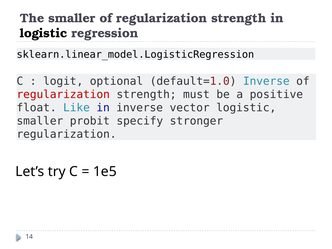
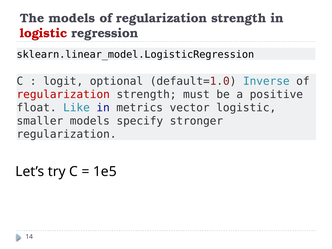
The smaller: smaller -> models (72, 18)
logistic colour: black -> red (44, 33)
in inverse: inverse -> metrics (140, 108)
smaller probit: probit -> models (90, 121)
